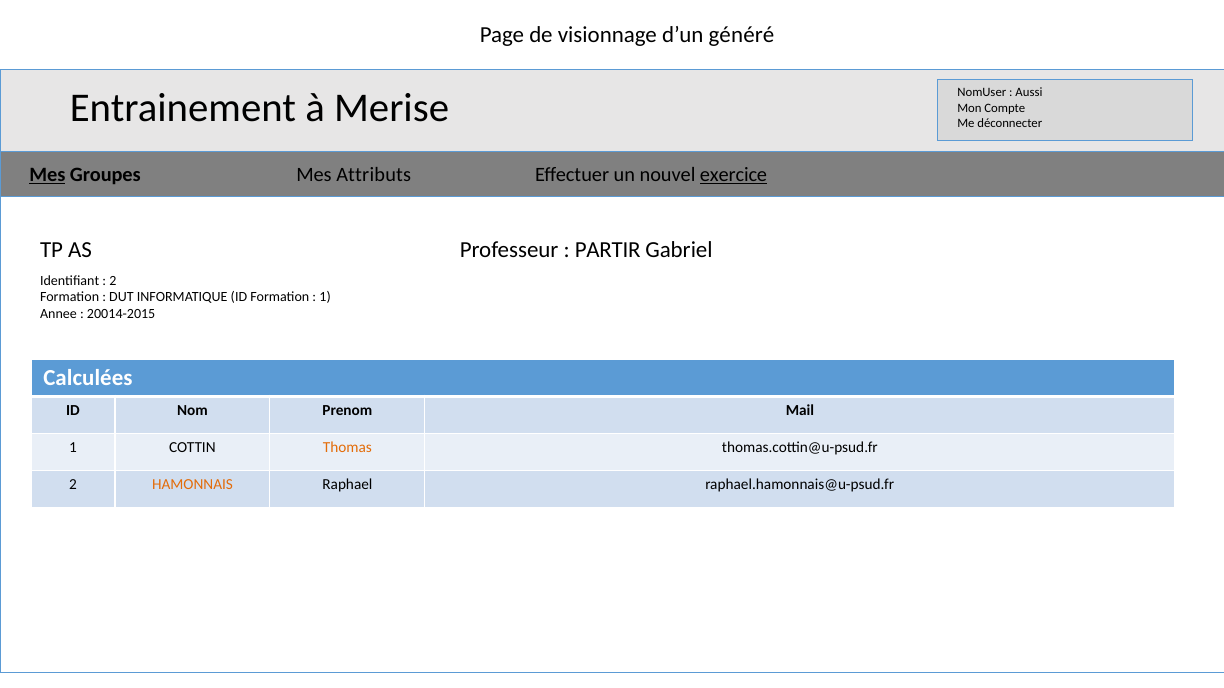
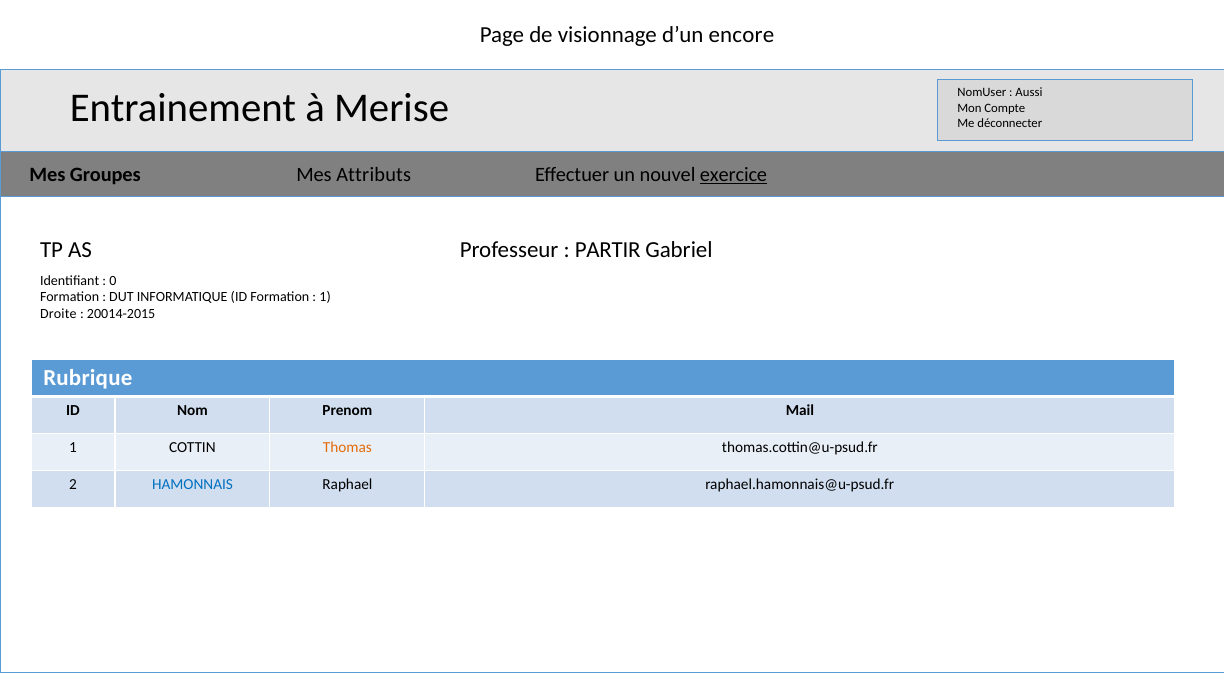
généré: généré -> encore (741, 35)
Mes underline: present -> none (47, 175)
2: 2 -> 0 (113, 281)
Annee: Annee -> Droite (58, 314)
Calculées: Calculées -> Rubrique (88, 378)
HAMONNAIS colour: orange -> blue (192, 485)
